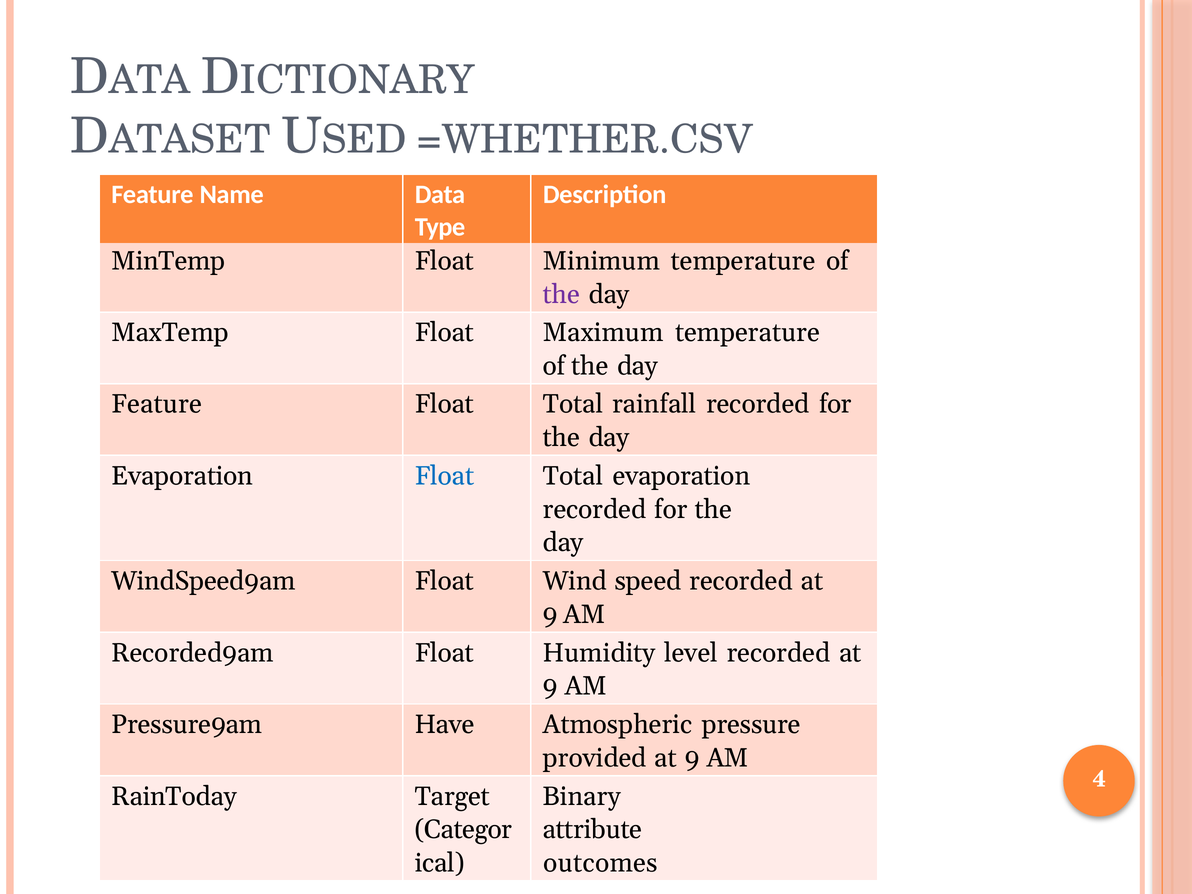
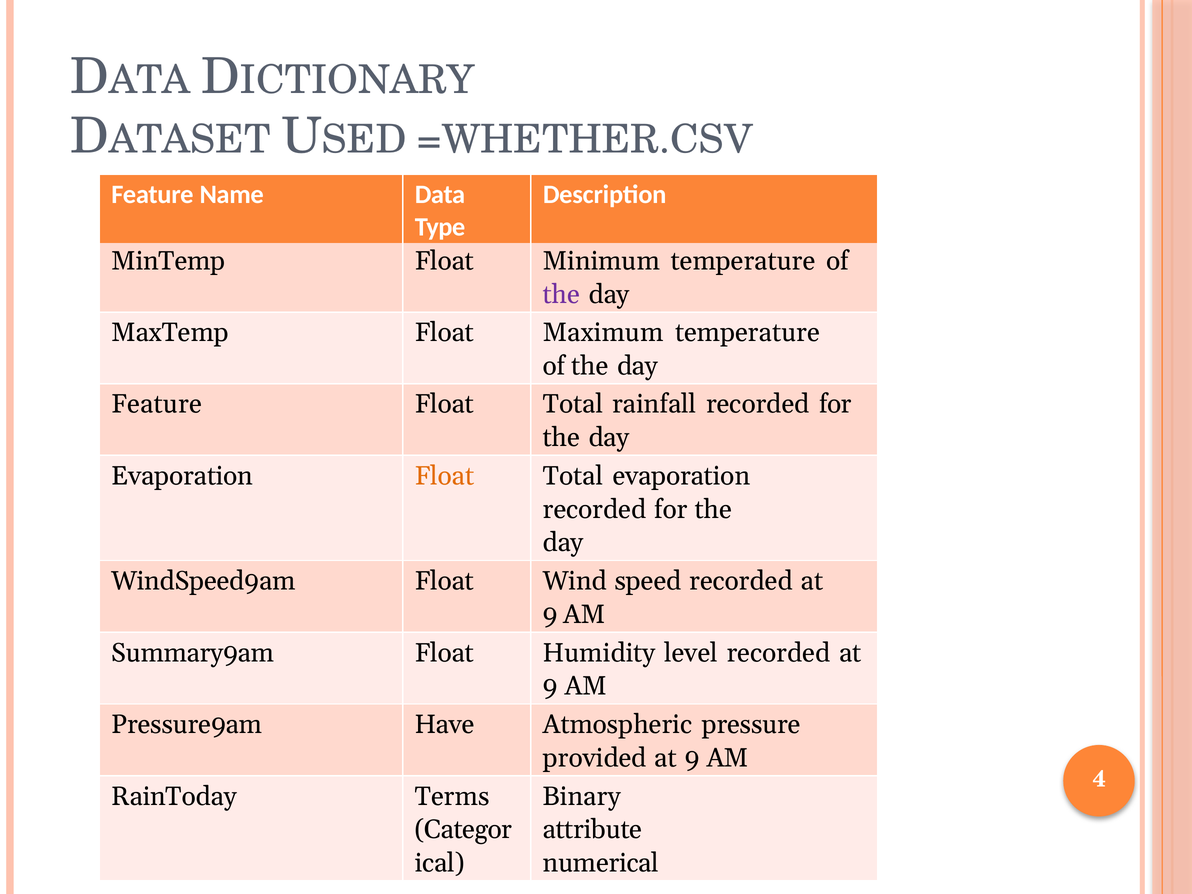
Float colour: blue -> orange (444, 476)
Recorded9am: Recorded9am -> Summary9am (193, 653)
Target: Target -> Terms (452, 796)
outcomes: outcomes -> numerical (601, 863)
